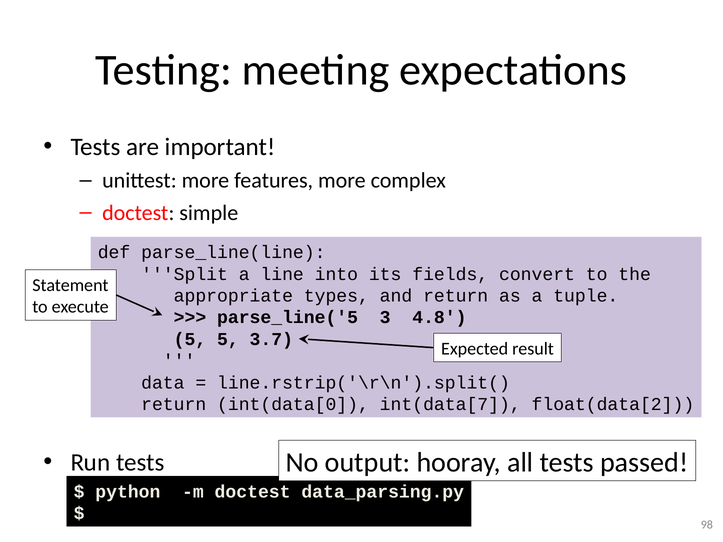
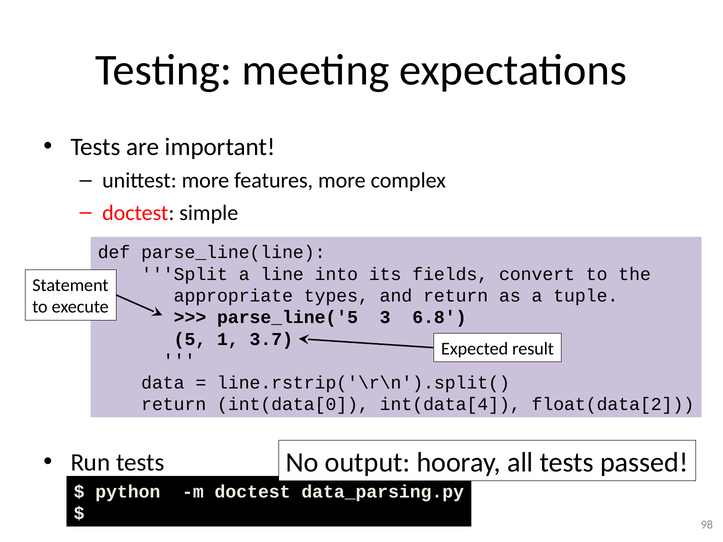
4.8: 4.8 -> 6.8 (439, 318)
5 5: 5 -> 1 (228, 339)
int(data[7: int(data[7 -> int(data[4 (450, 404)
